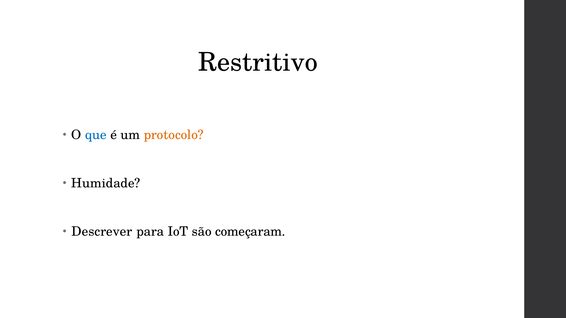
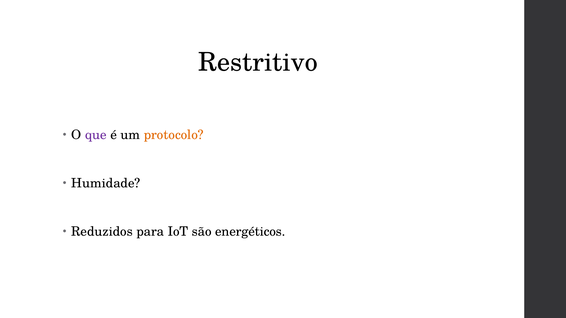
que colour: blue -> purple (96, 135)
Descrever: Descrever -> Reduzidos (102, 232)
começaram: começaram -> energéticos (250, 232)
